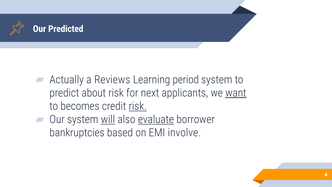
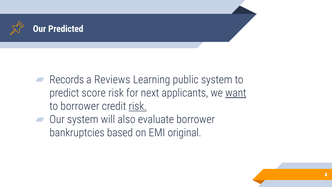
Actually: Actually -> Records (67, 80)
period: period -> public (186, 80)
about: about -> score (94, 93)
to becomes: becomes -> borrower (80, 106)
will underline: present -> none (108, 119)
evaluate underline: present -> none (156, 119)
involve: involve -> original (184, 133)
